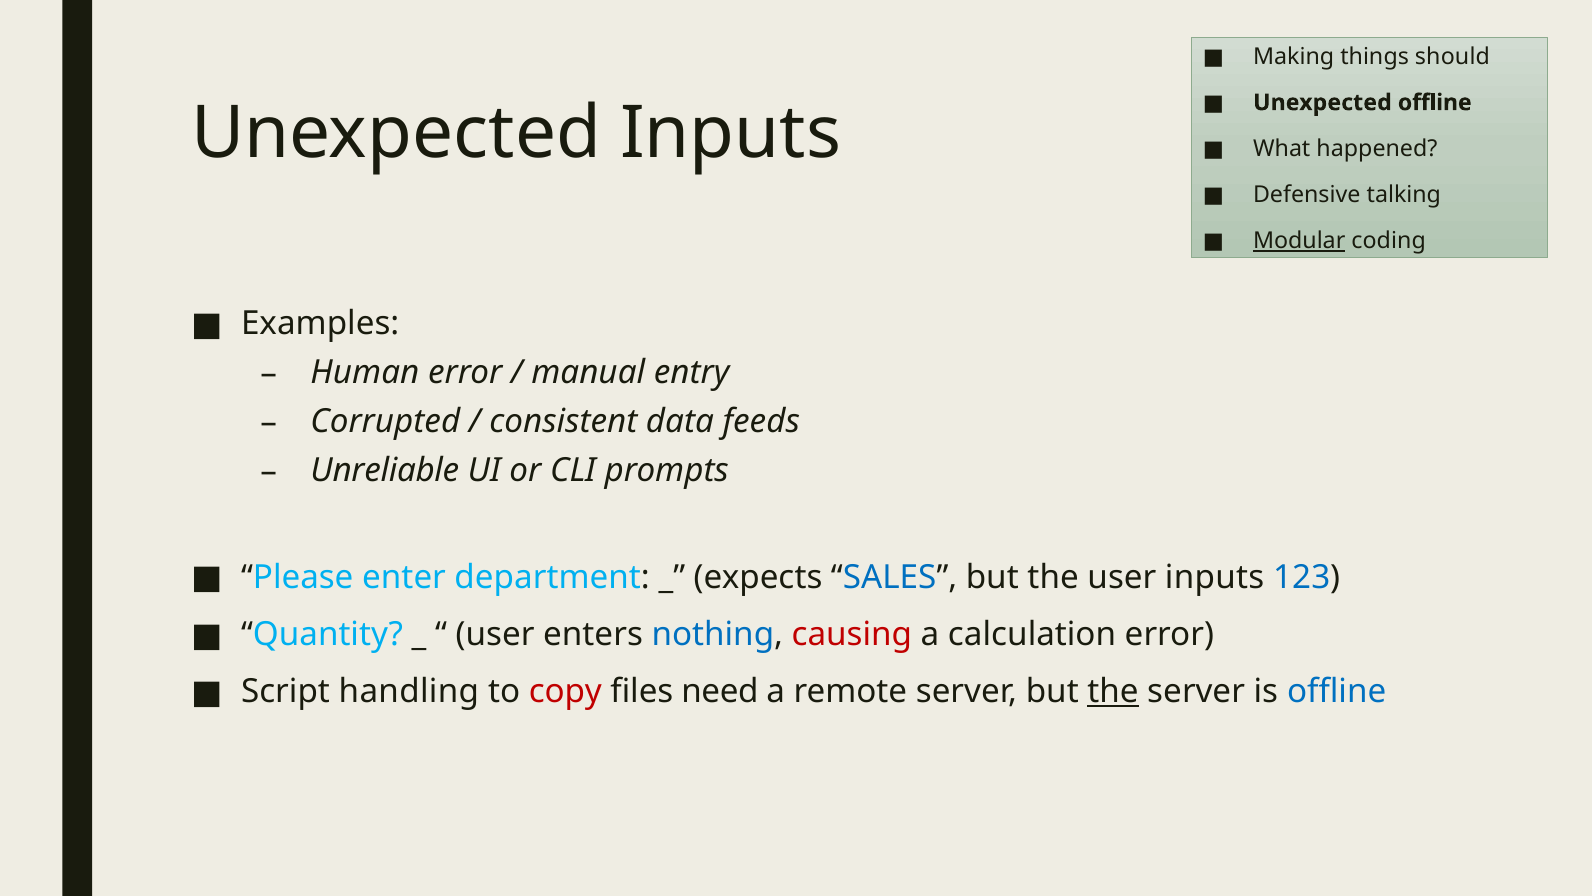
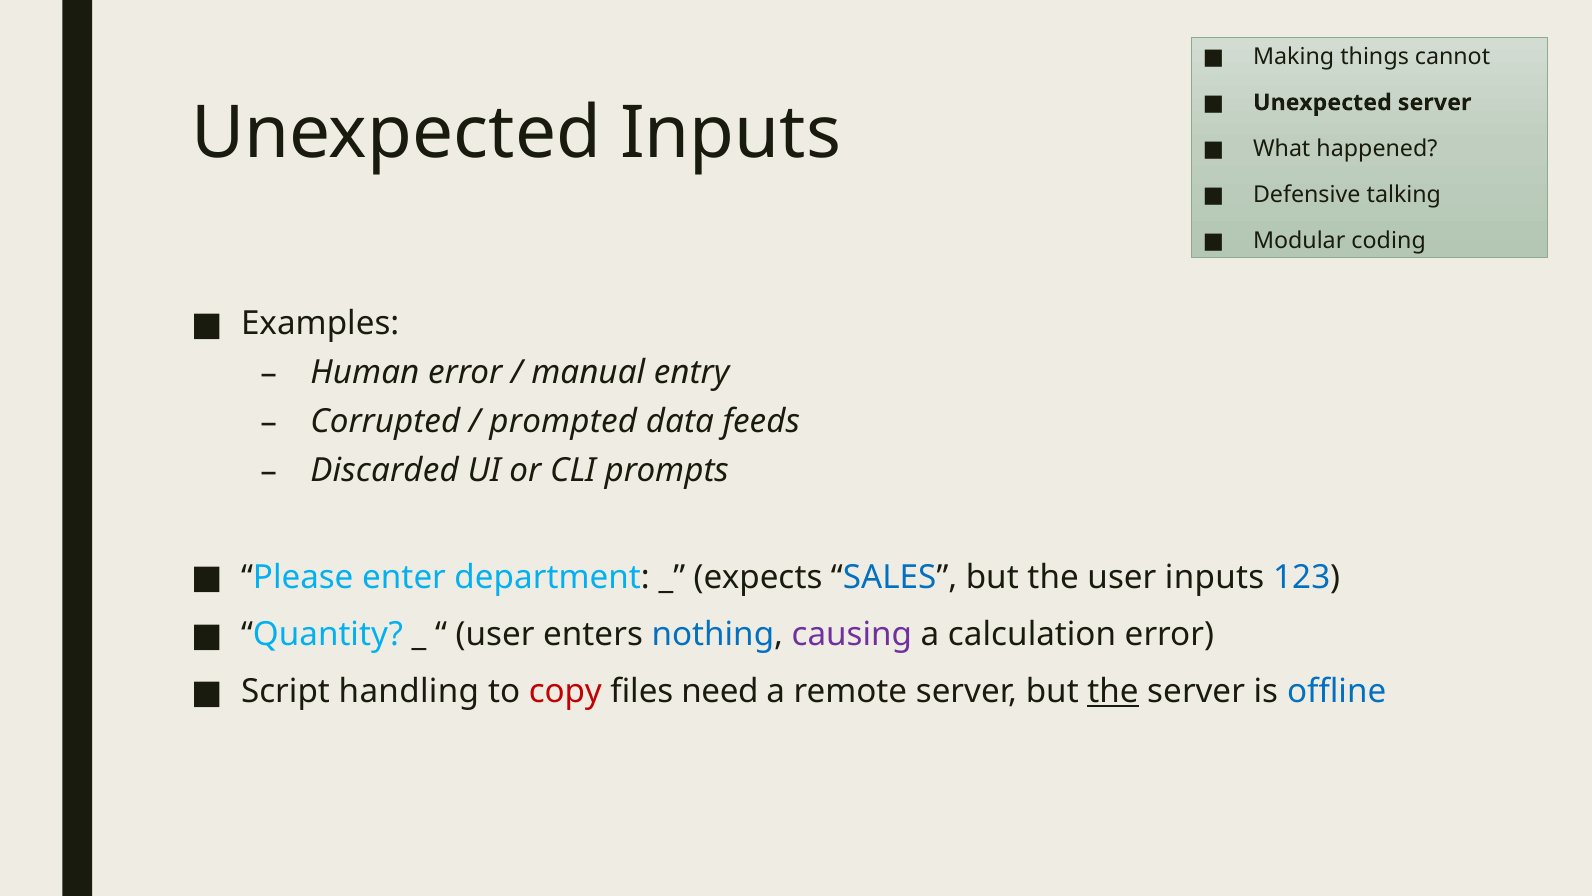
should: should -> cannot (1453, 56)
Unexpected offline: offline -> server (1435, 103)
Modular underline: present -> none (1299, 241)
consistent: consistent -> prompted (563, 422)
Unreliable: Unreliable -> Discarded (385, 471)
causing colour: red -> purple (852, 634)
